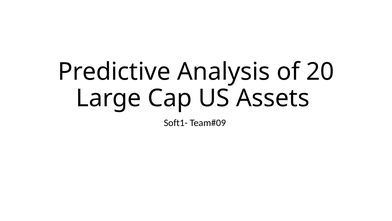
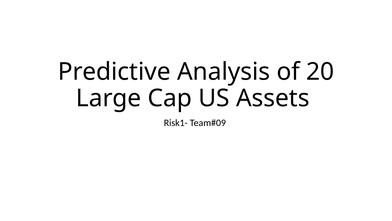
Soft1-: Soft1- -> Risk1- (176, 123)
